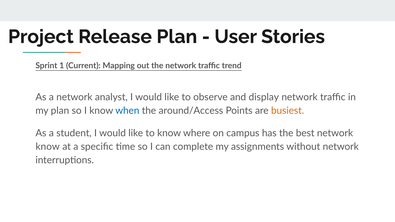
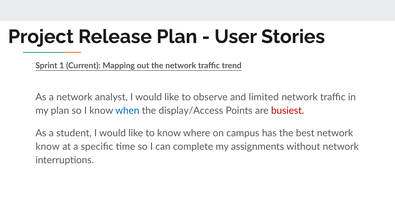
display: display -> limited (264, 97)
around/Access: around/Access -> display/Access (191, 111)
busiest colour: orange -> red (288, 111)
